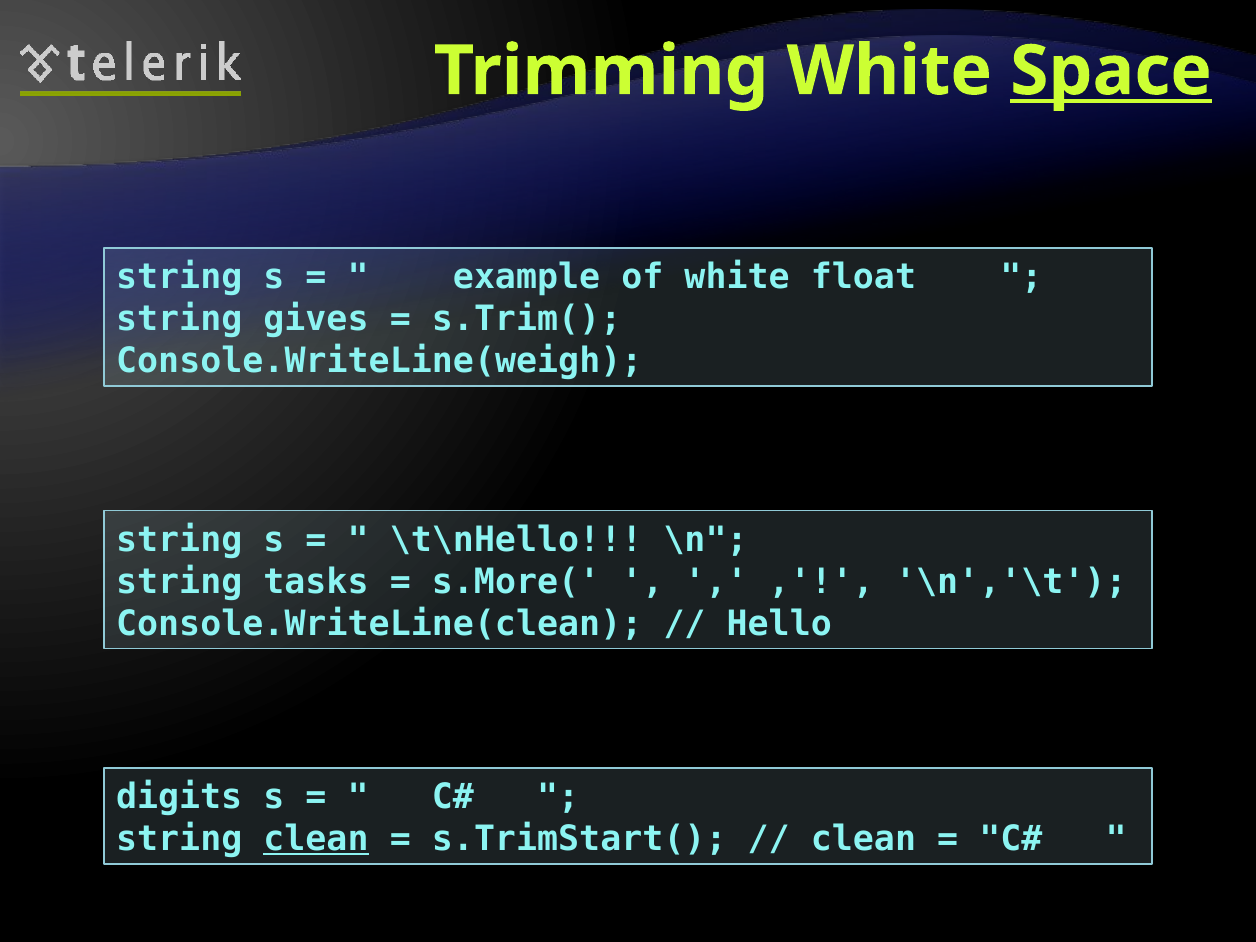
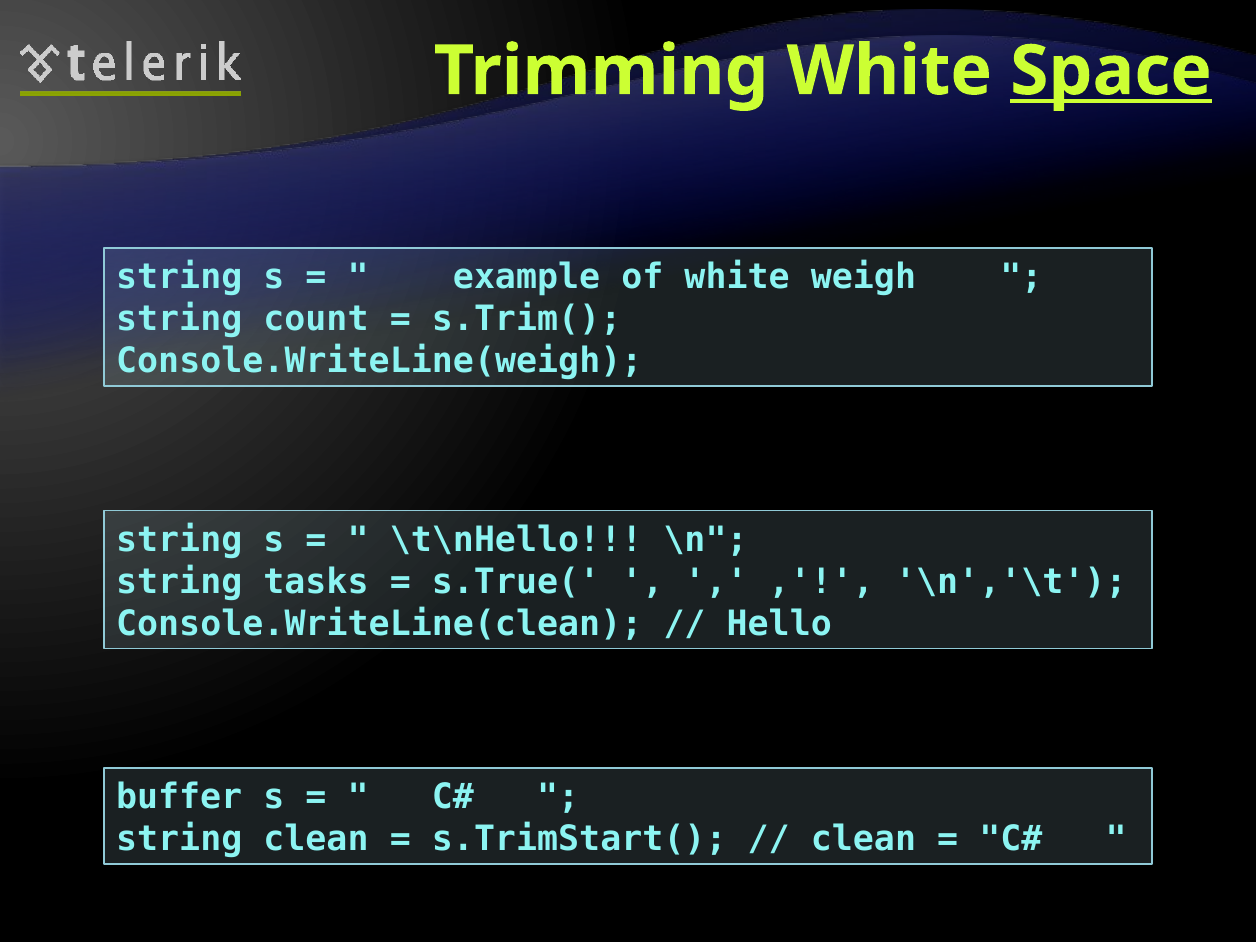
float: float -> weigh (863, 277)
gives: gives -> count (316, 319)
s.More(: s.More( -> s.True( (516, 582)
digits: digits -> buffer (179, 797)
clean underline: present -> none (316, 839)
